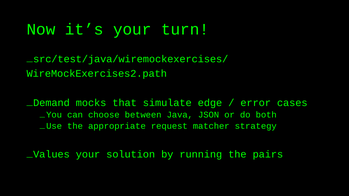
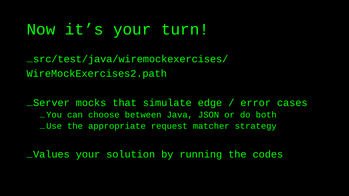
Demand: Demand -> Server (51, 103)
pairs: pairs -> codes (268, 155)
